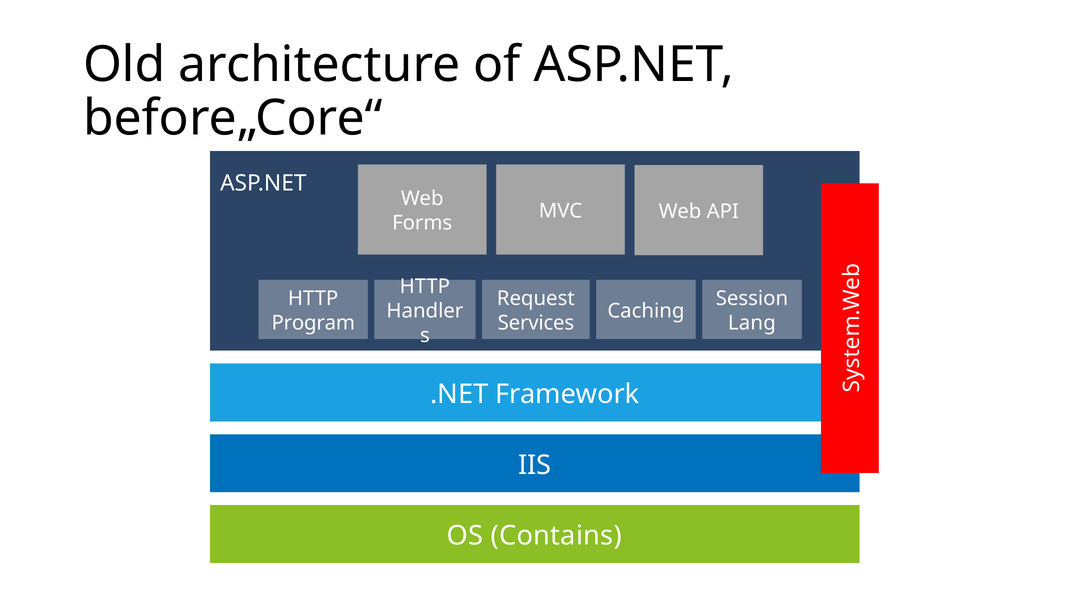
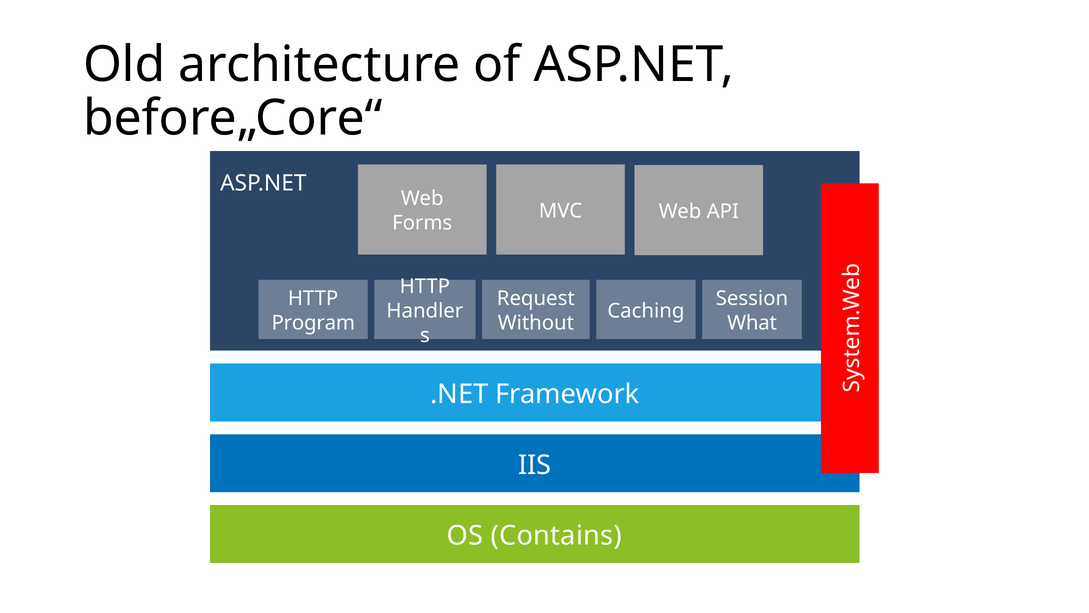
Services: Services -> Without (536, 323)
Lang: Lang -> What (752, 323)
